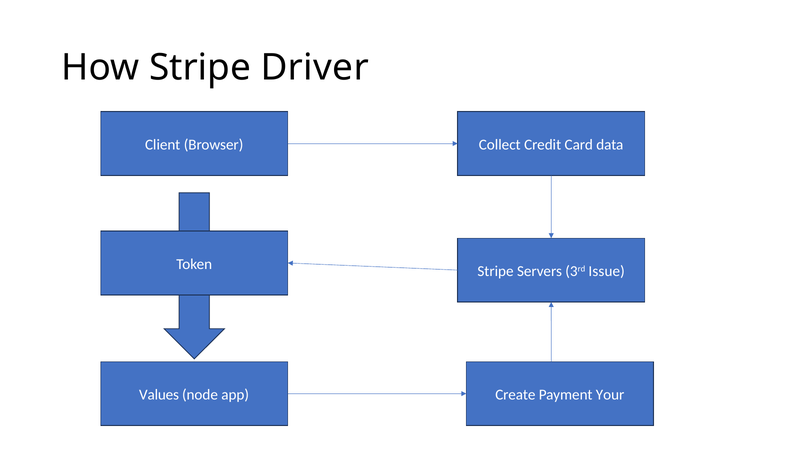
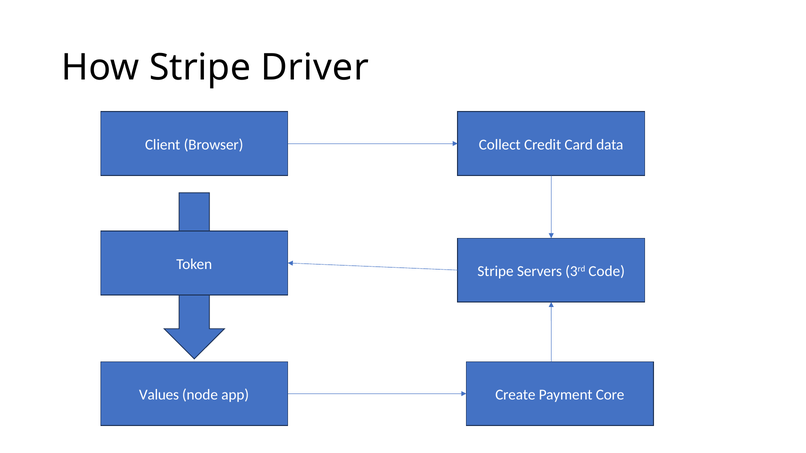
Issue: Issue -> Code (607, 271)
Your: Your -> Core (610, 395)
